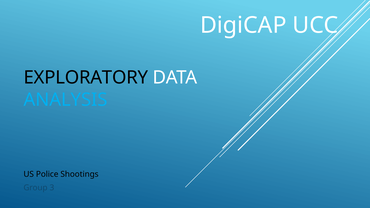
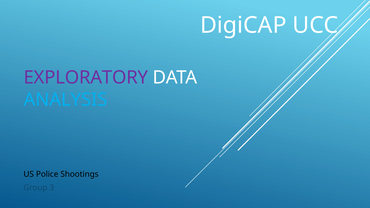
EXPLORATORY colour: black -> purple (86, 78)
